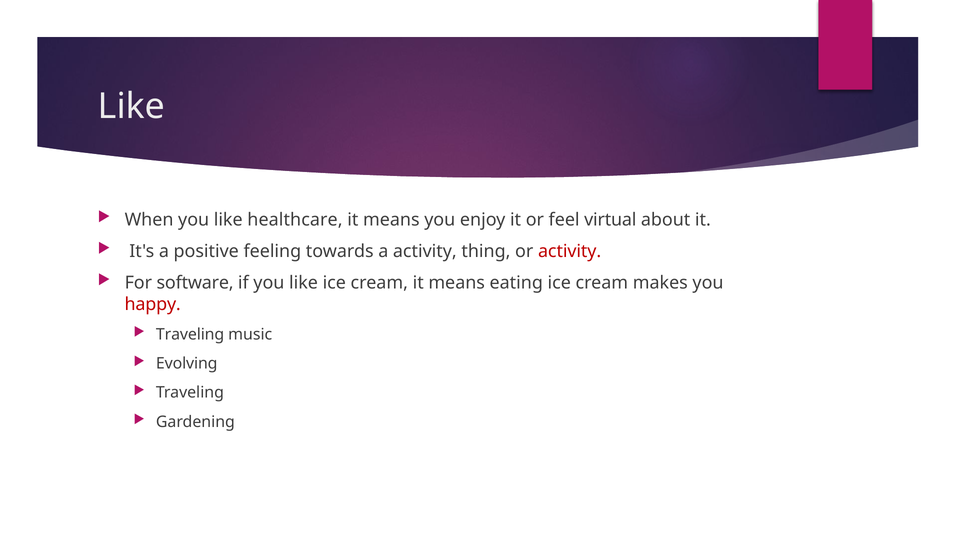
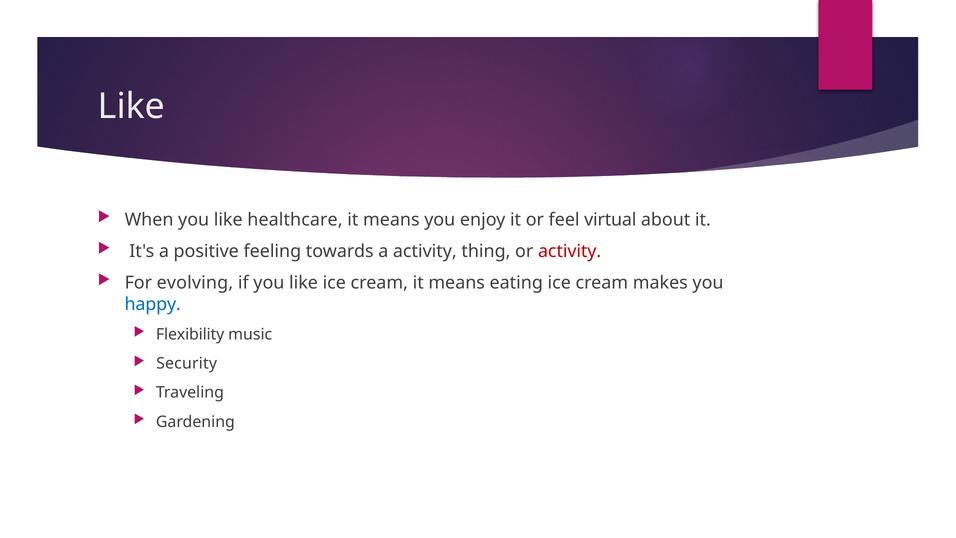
software: software -> evolving (195, 283)
happy colour: red -> blue (153, 304)
Traveling: Traveling -> Flexibility (190, 334)
Evolving: Evolving -> Security (187, 363)
